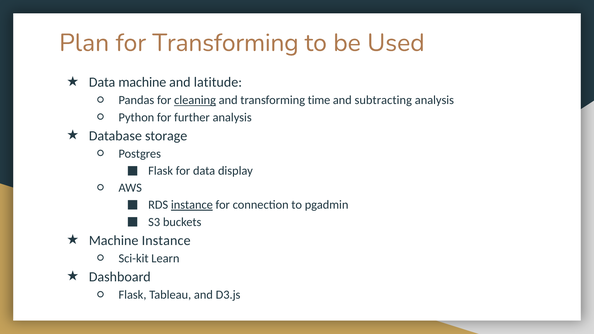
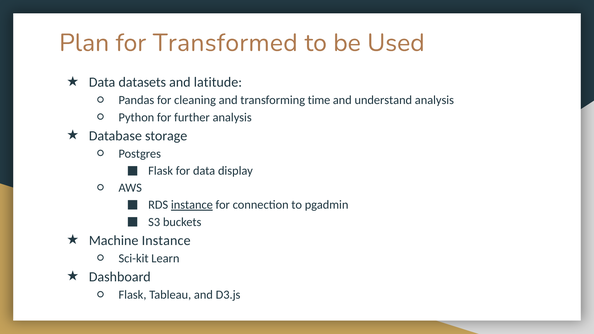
for Transforming: Transforming -> Transformed (225, 43)
Data machine: machine -> datasets (142, 82)
cleaning underline: present -> none (195, 100)
subtracting: subtracting -> understand (383, 100)
